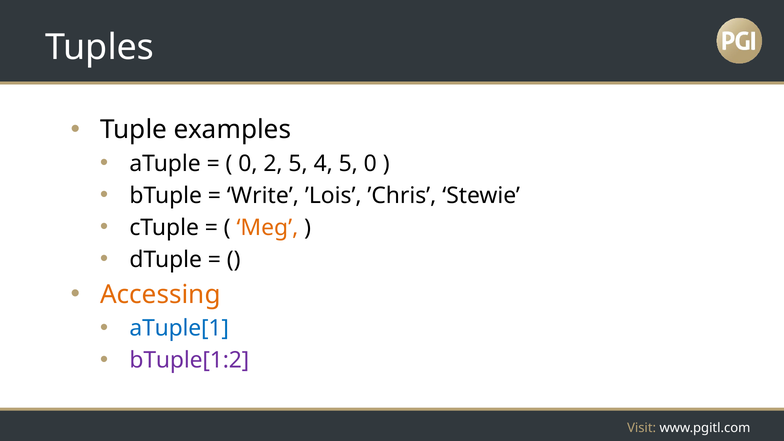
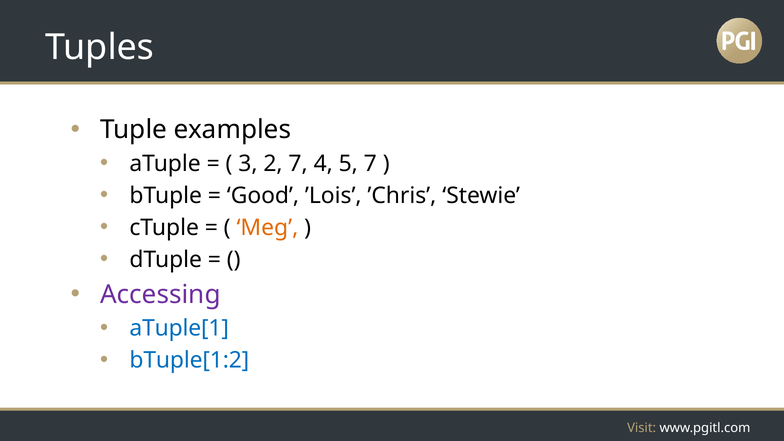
0: 0 -> 3 (248, 164)
2 5: 5 -> 7 (298, 164)
5 0: 0 -> 7 (370, 164)
Write: Write -> Good (263, 196)
Accessing colour: orange -> purple (160, 295)
bTuple[1:2 colour: purple -> blue (189, 360)
